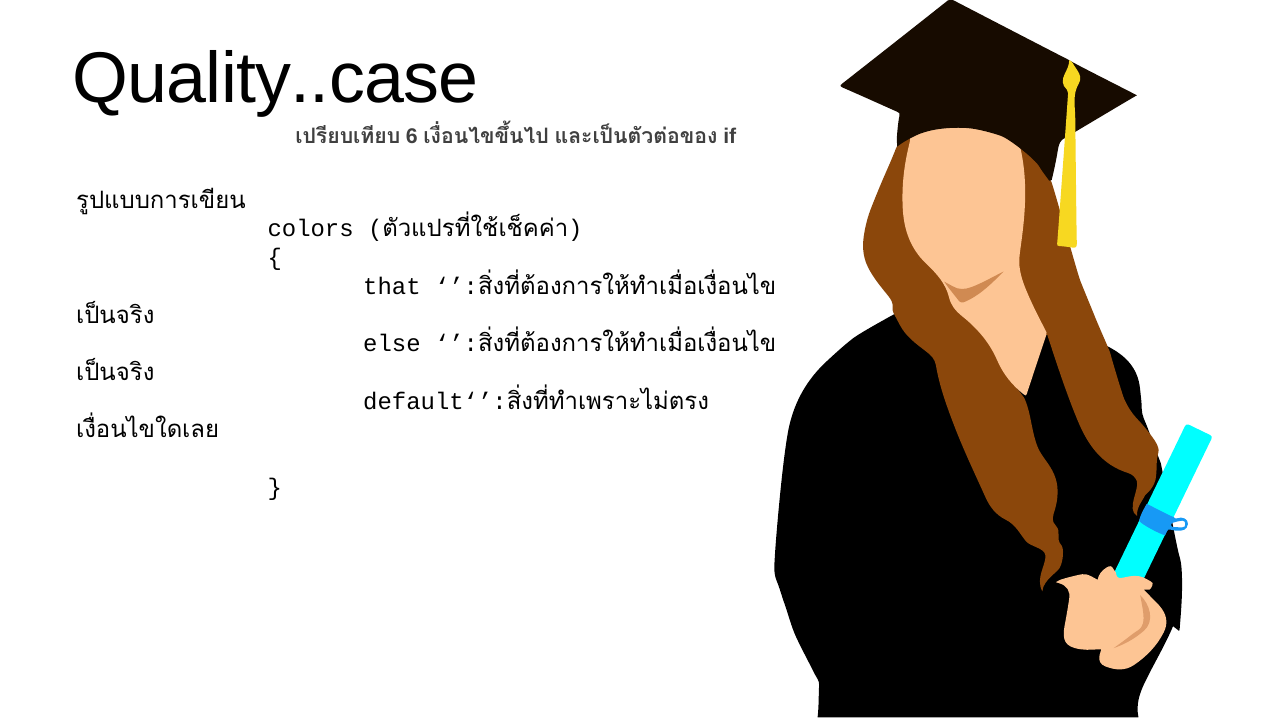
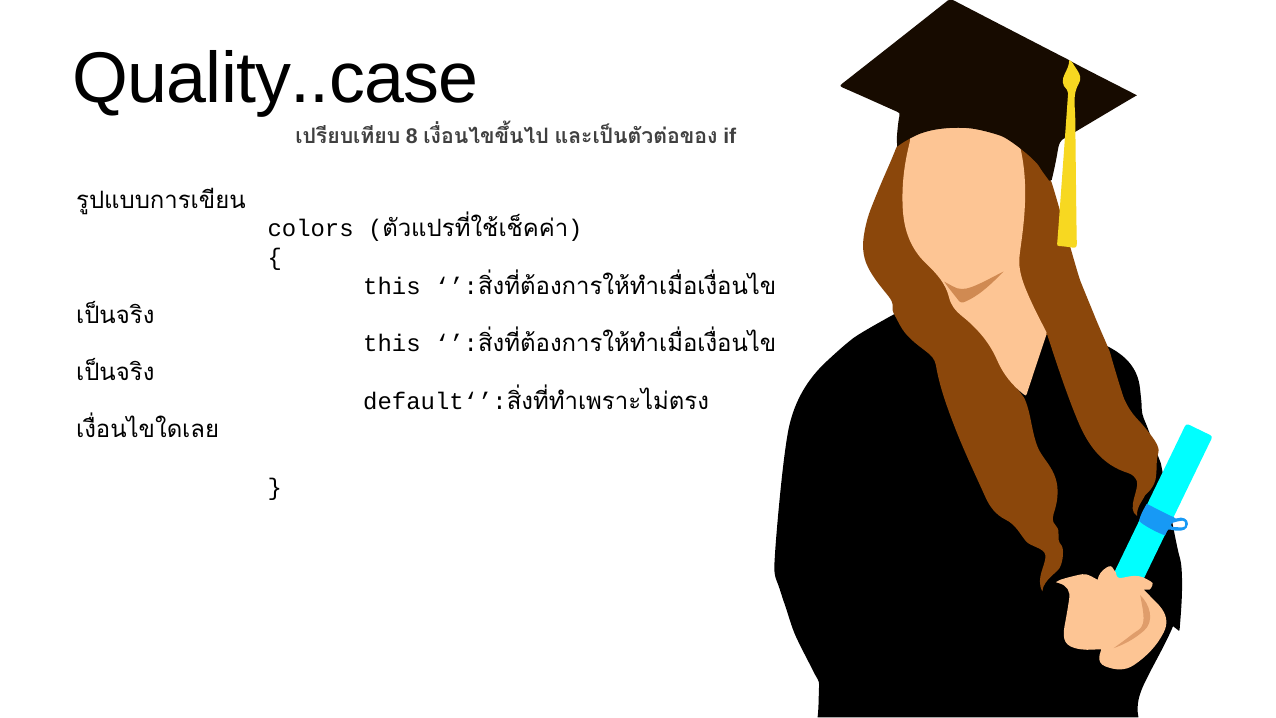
6: 6 -> 8 (412, 137)
that: that -> this (392, 286)
else: else -> this (392, 344)
